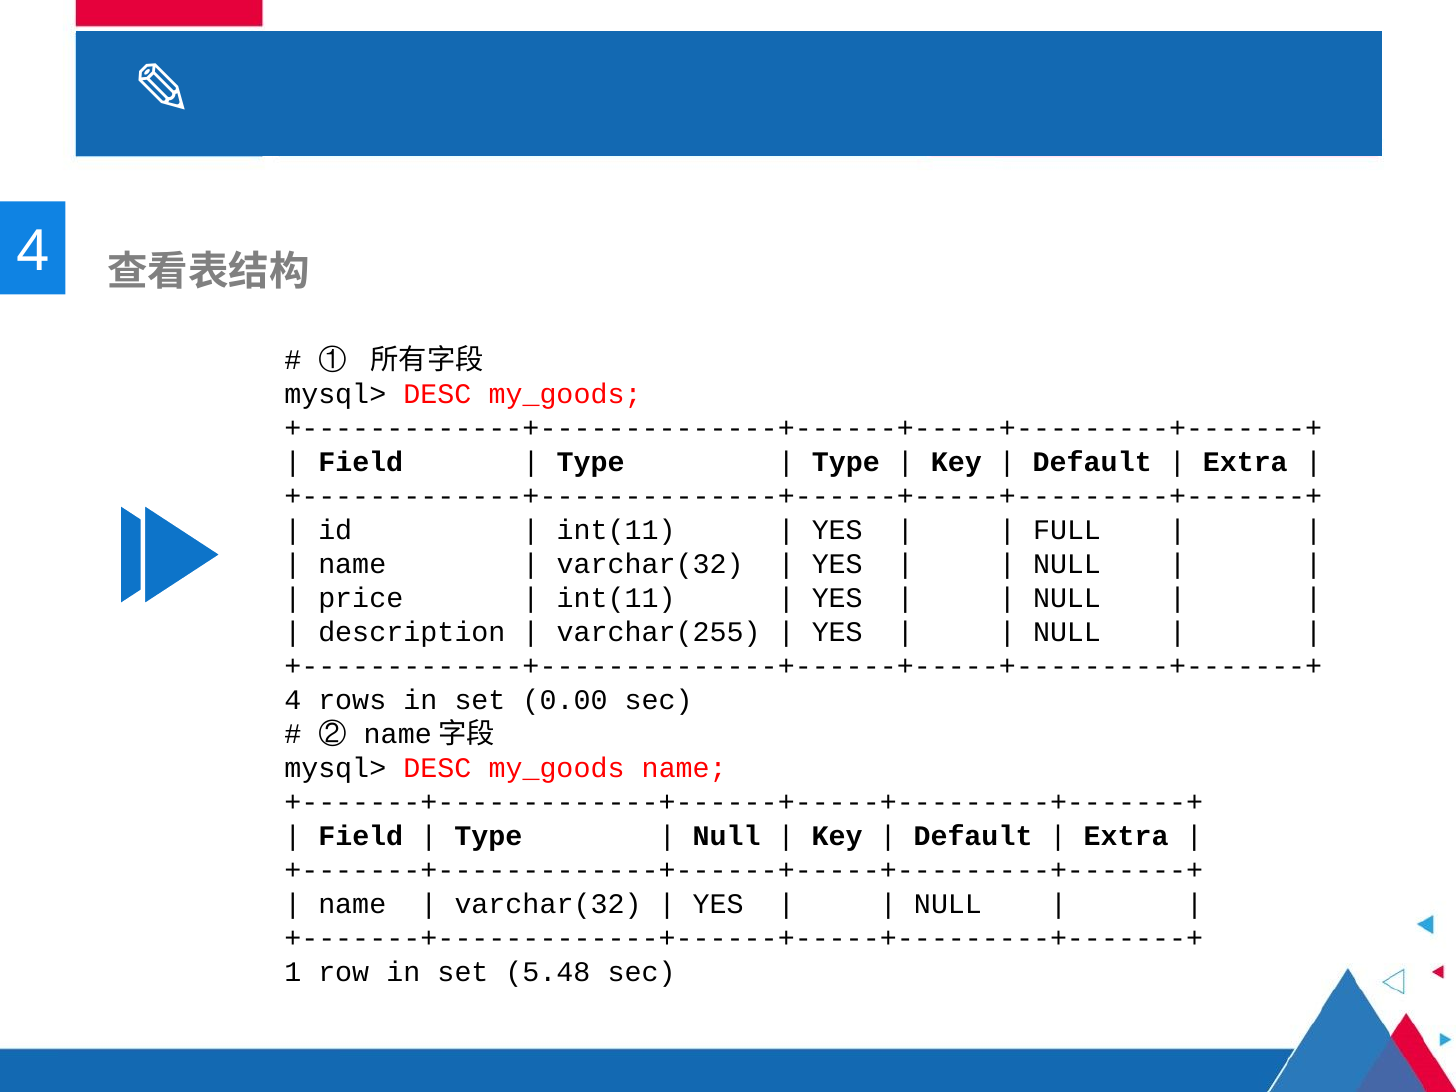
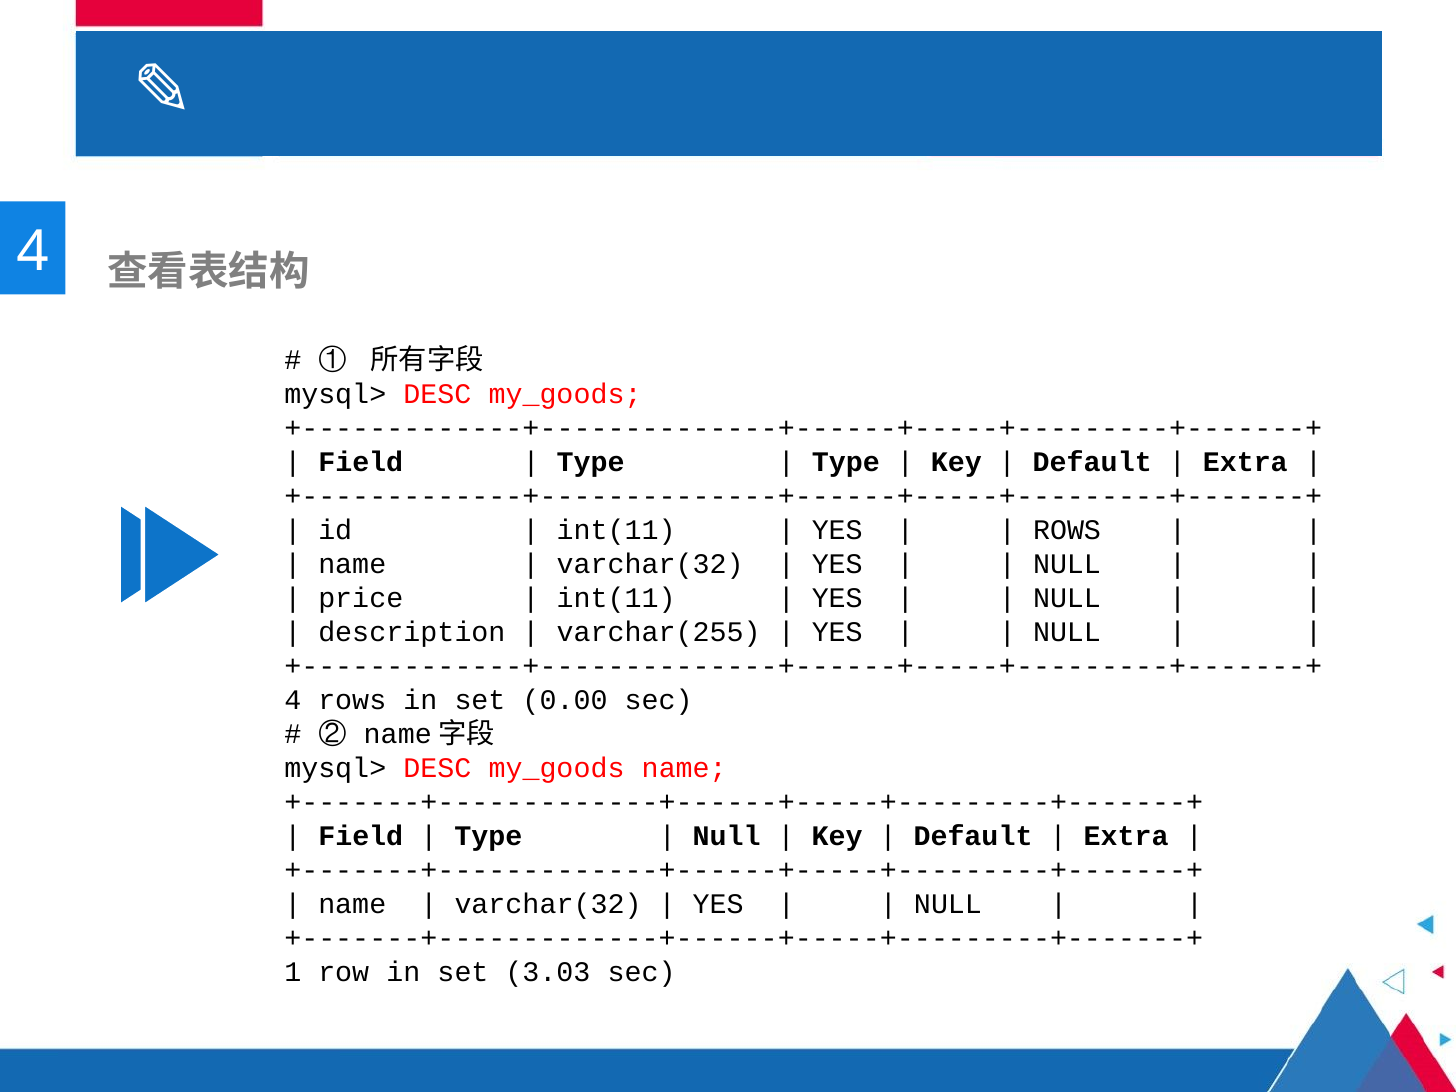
FULL: FULL -> ROWS (1067, 530)
5.48: 5.48 -> 3.03 (548, 972)
